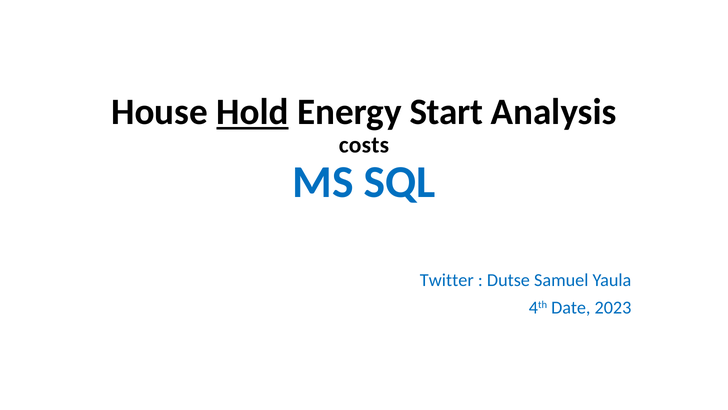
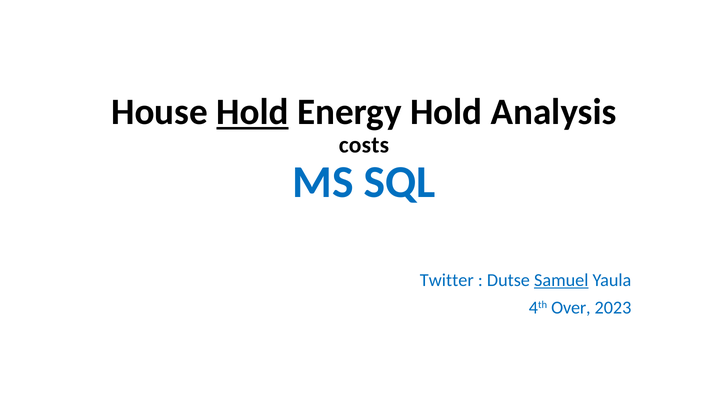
Energy Start: Start -> Hold (446, 112)
Samuel underline: none -> present (561, 280)
Date: Date -> Over (571, 307)
